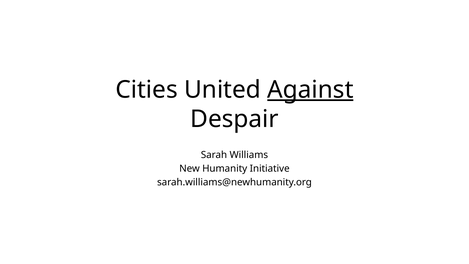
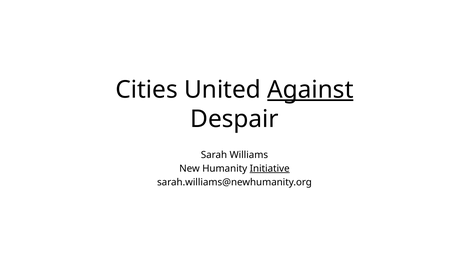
Initiative underline: none -> present (270, 168)
